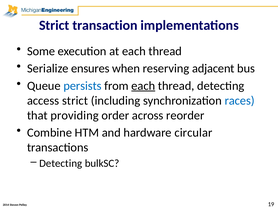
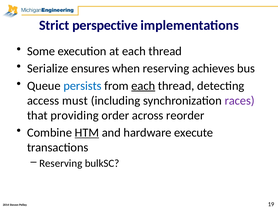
transaction: transaction -> perspective (105, 25)
adjacent: adjacent -> achieves (213, 69)
access strict: strict -> must (75, 101)
races colour: blue -> purple (240, 101)
HTM underline: none -> present (87, 133)
circular: circular -> execute (194, 133)
Detecting: Detecting -> Reserving (61, 164)
